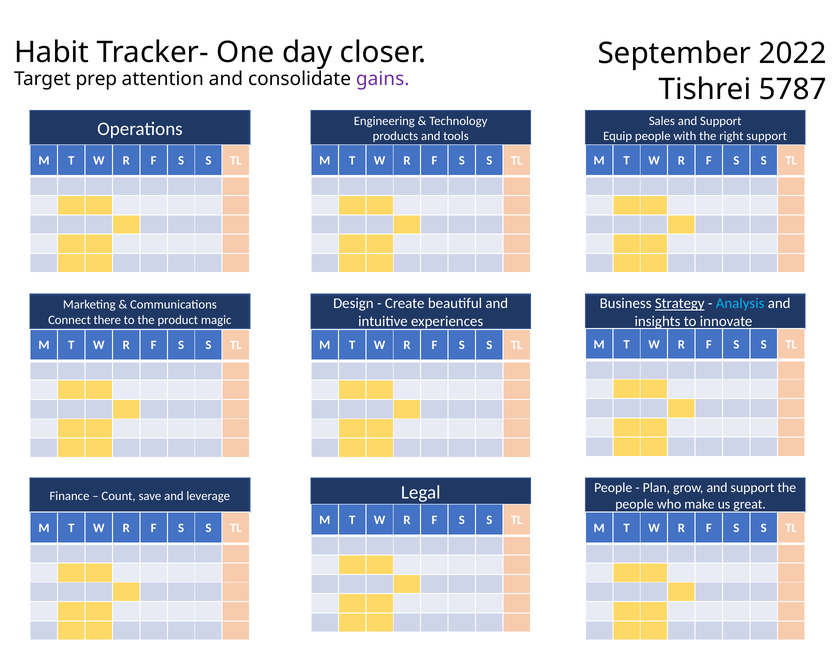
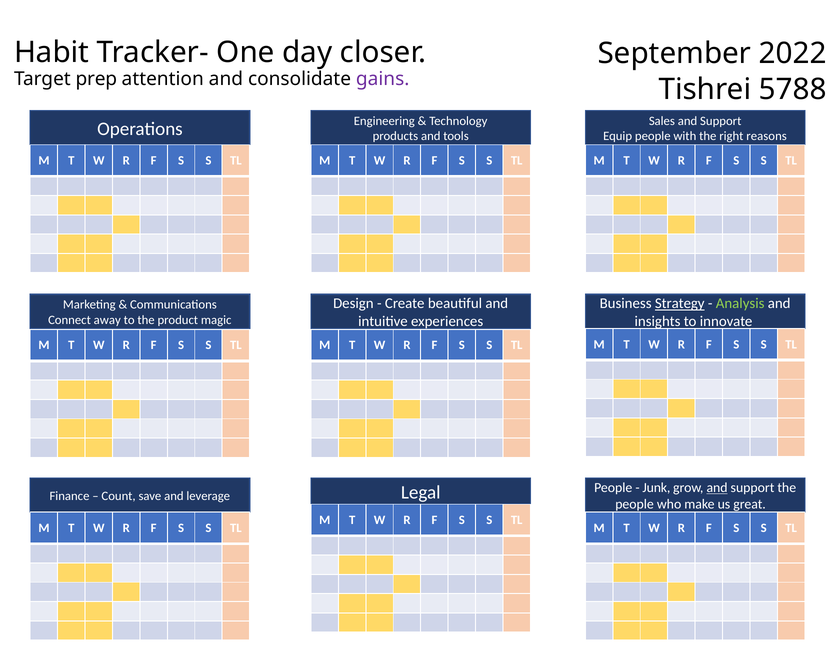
5787: 5787 -> 5788 (793, 90)
right support: support -> reasons (767, 136)
Analysis colour: light blue -> light green (740, 304)
there: there -> away (107, 320)
Plan: Plan -> Junk (656, 488)
and underline: none -> present (717, 488)
